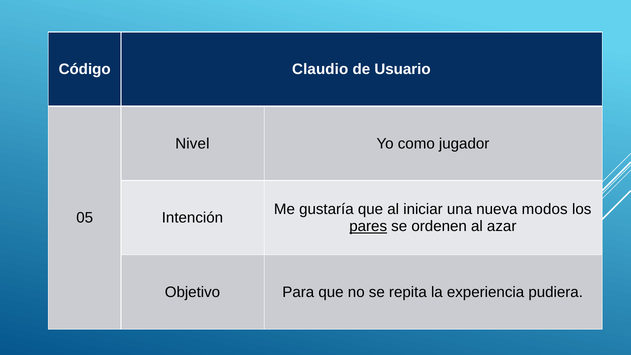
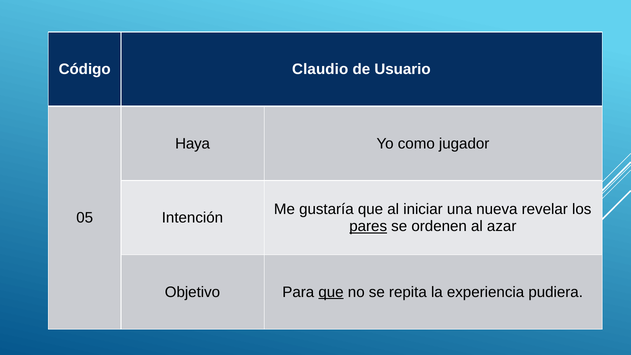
Nivel: Nivel -> Haya (193, 144)
modos: modos -> revelar (545, 209)
que underline: none -> present (331, 292)
